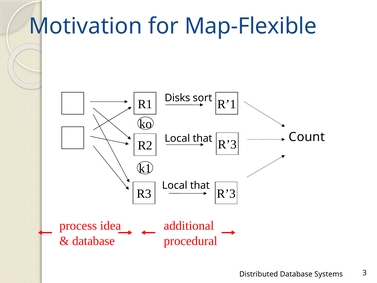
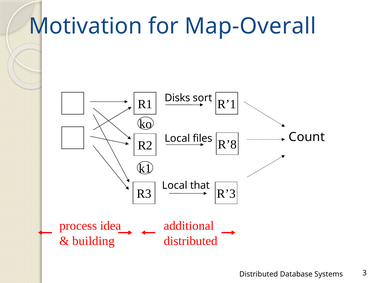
Map-Flexible: Map-Flexible -> Map-Overall (250, 26)
that: that -> files (203, 138)
R’3: R’3 -> R’8 (227, 144)
database: database -> building (93, 241)
procedural: procedural -> distributed (191, 241)
